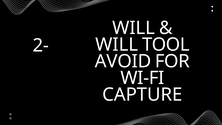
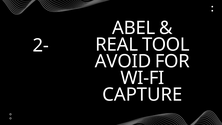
WILL: WILL -> ABEL (134, 28)
WILL: WILL -> REAL (117, 45)
